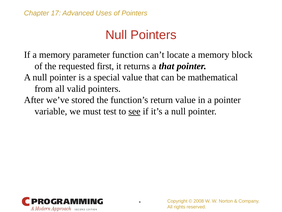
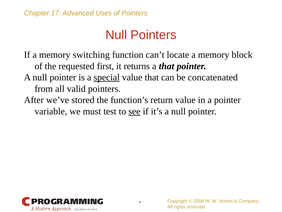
parameter: parameter -> switching (91, 55)
special underline: none -> present (107, 77)
mathematical: mathematical -> concatenated (213, 77)
